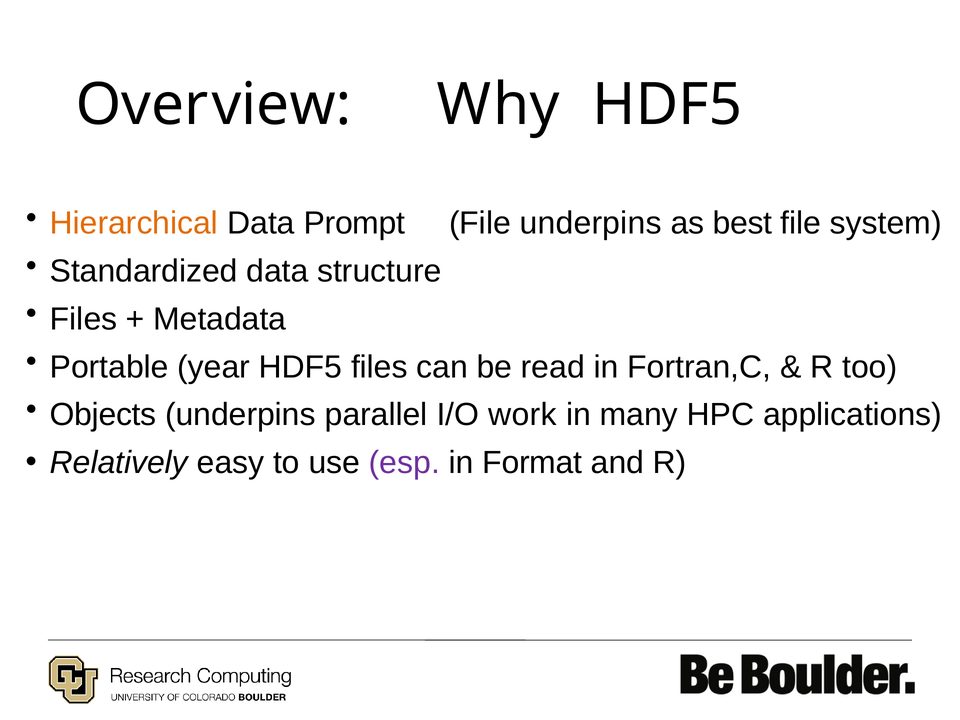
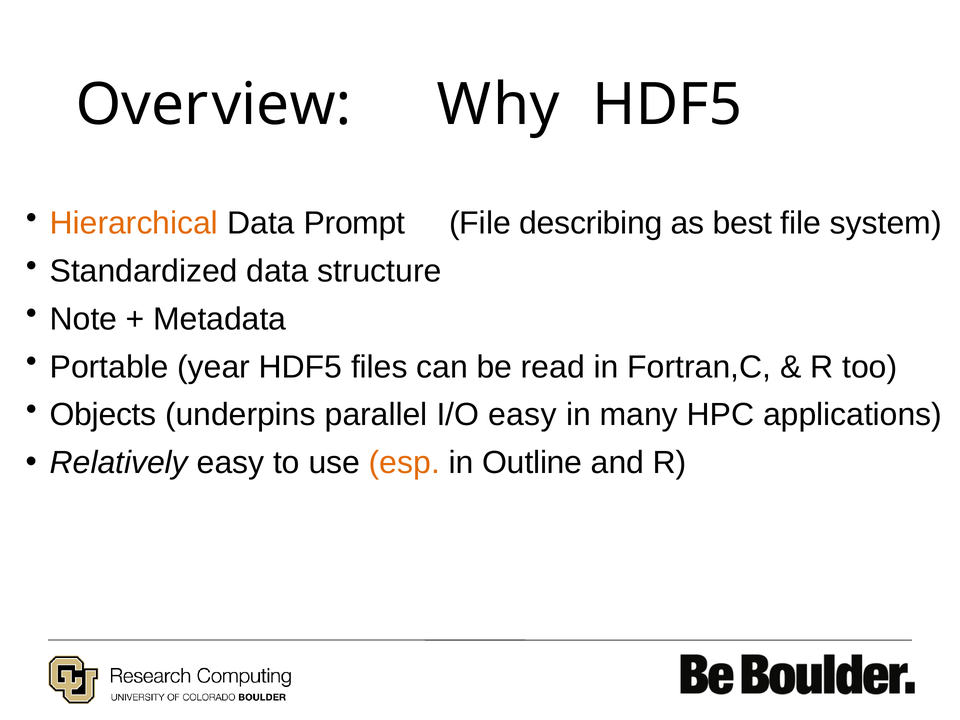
File underpins: underpins -> describing (591, 223)
Files: Files -> Note (84, 319)
I/O work: work -> easy (522, 415)
esp colour: purple -> orange (404, 463)
Format: Format -> Outline (532, 463)
